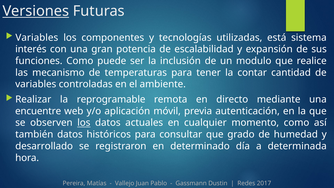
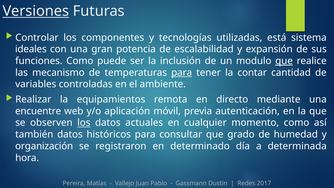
Variables: Variables -> Controlar (37, 38)
interés: interés -> ideales (31, 49)
que underline: none -> present (284, 61)
para underline: none -> present (182, 73)
reprogramable: reprogramable -> equipamientos (111, 99)
desarrollado: desarrollado -> organización (44, 146)
